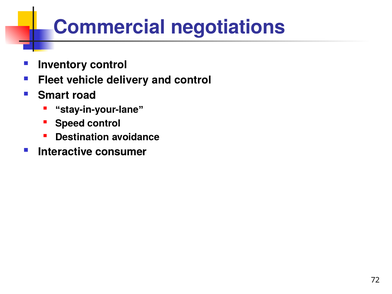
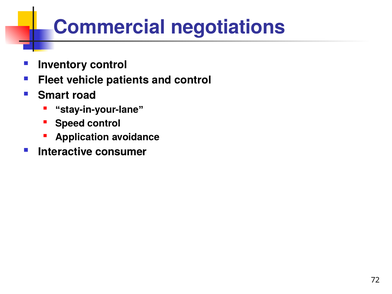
delivery: delivery -> patients (128, 80)
Destination: Destination -> Application (82, 137)
